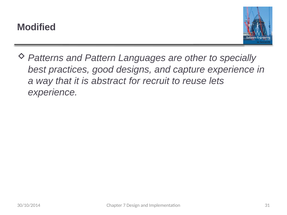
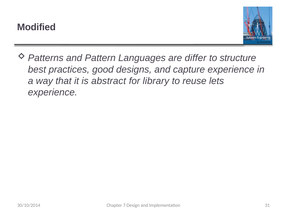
other: other -> differ (196, 58)
specially: specially -> structure (238, 58)
recruit: recruit -> library (156, 81)
